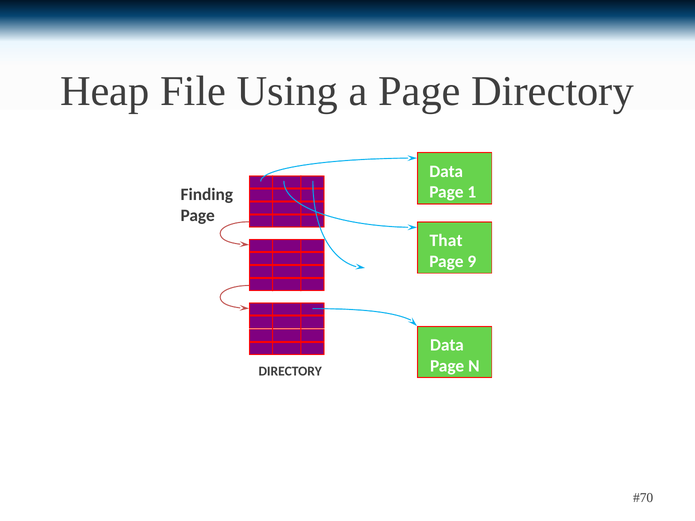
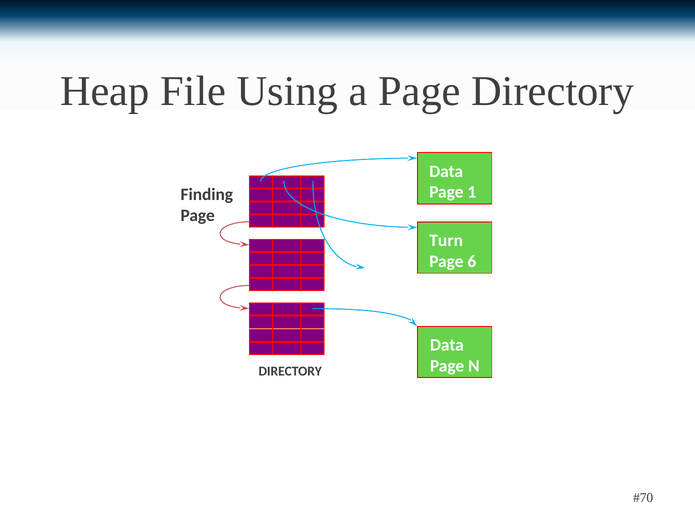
That: That -> Turn (446, 241)
9: 9 -> 6 (472, 262)
